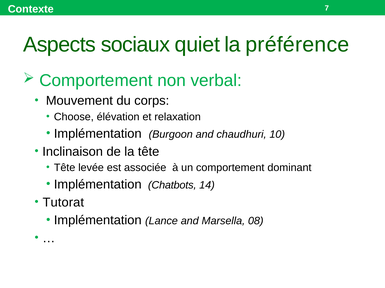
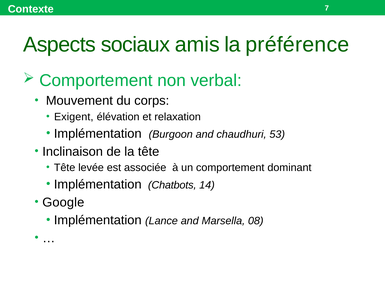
quiet: quiet -> amis (197, 45)
Choose: Choose -> Exigent (74, 117)
10: 10 -> 53 (277, 135)
Tutorat: Tutorat -> Google (63, 203)
